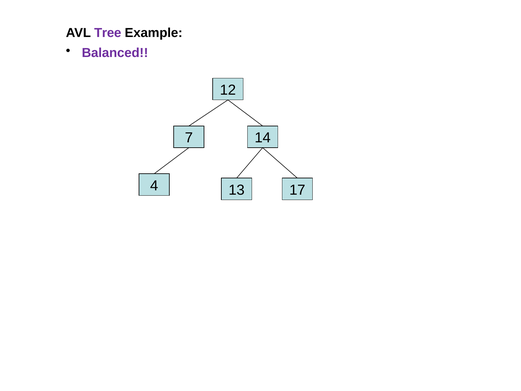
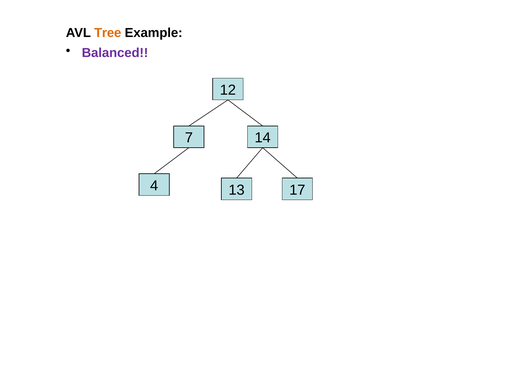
Tree colour: purple -> orange (108, 33)
